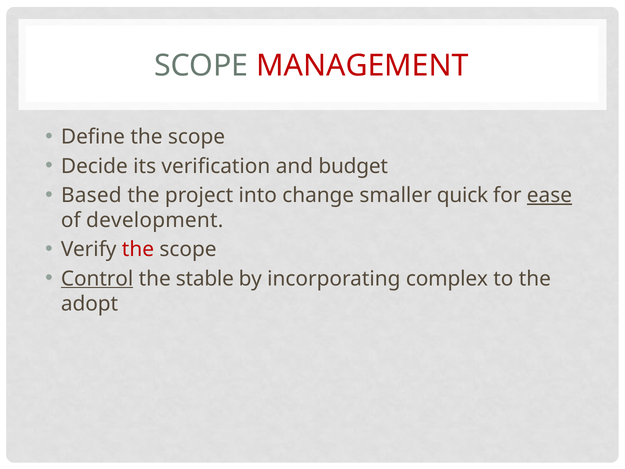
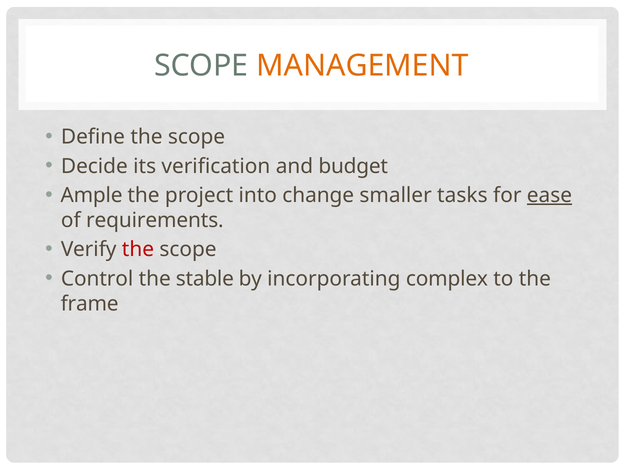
MANAGEMENT colour: red -> orange (362, 66)
Based: Based -> Ample (92, 195)
quick: quick -> tasks (462, 195)
development: development -> requirements (155, 220)
Control underline: present -> none (97, 279)
adopt: adopt -> frame (90, 304)
